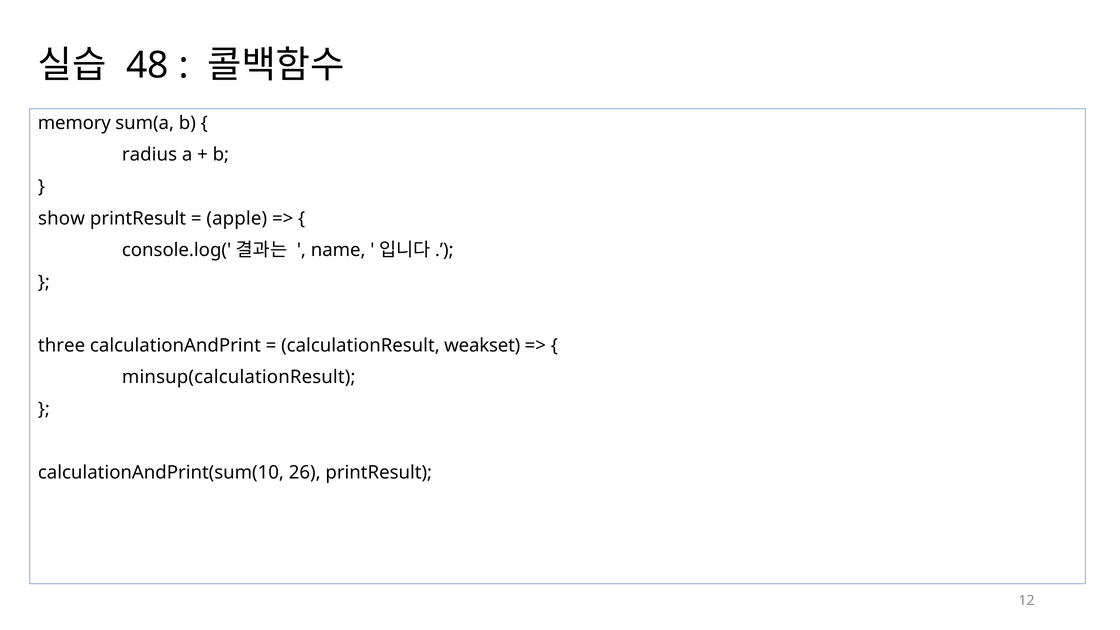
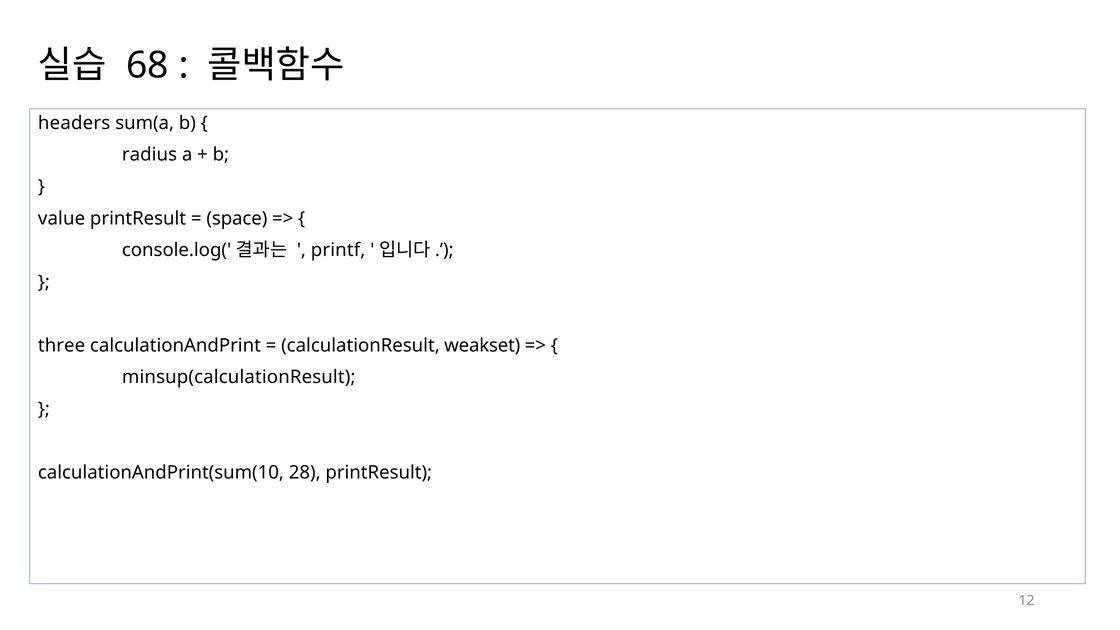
48: 48 -> 68 (148, 66)
memory: memory -> headers (74, 123)
show: show -> value (62, 218)
apple: apple -> space (237, 218)
name: name -> printf (338, 250)
26: 26 -> 28 (305, 473)
